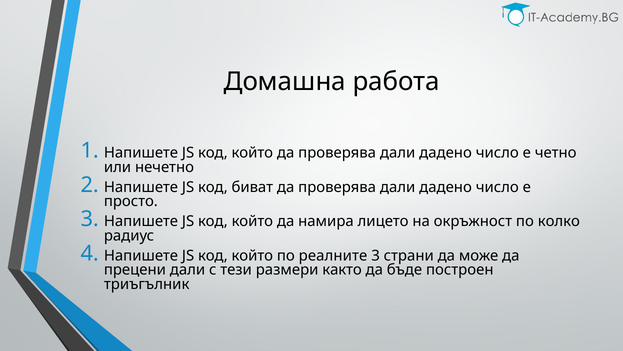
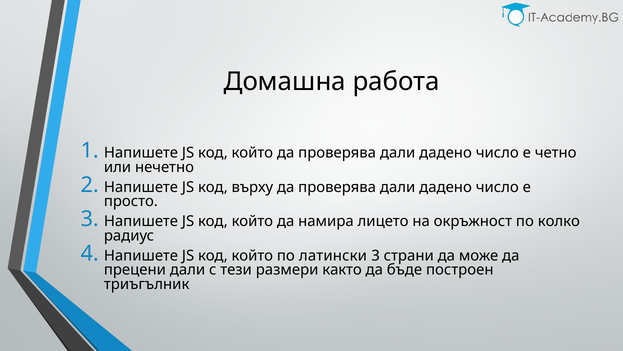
биват: биват -> върху (252, 187)
реалните: реалните -> латински (333, 255)
